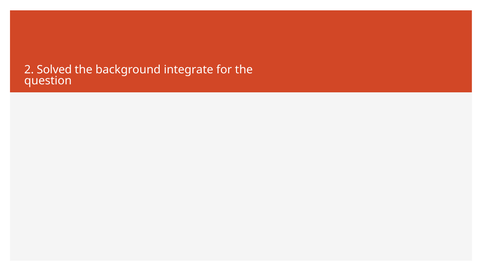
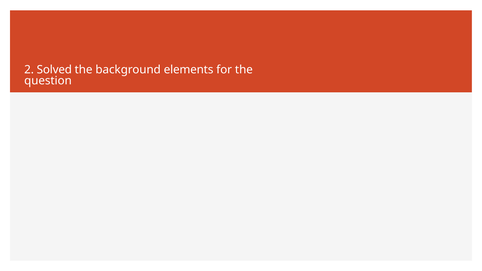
integrate: integrate -> elements (189, 70)
